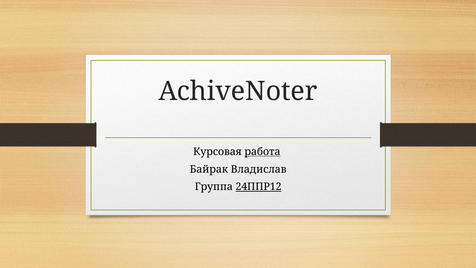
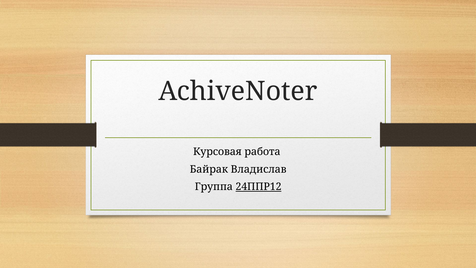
работа underline: present -> none (262, 152)
